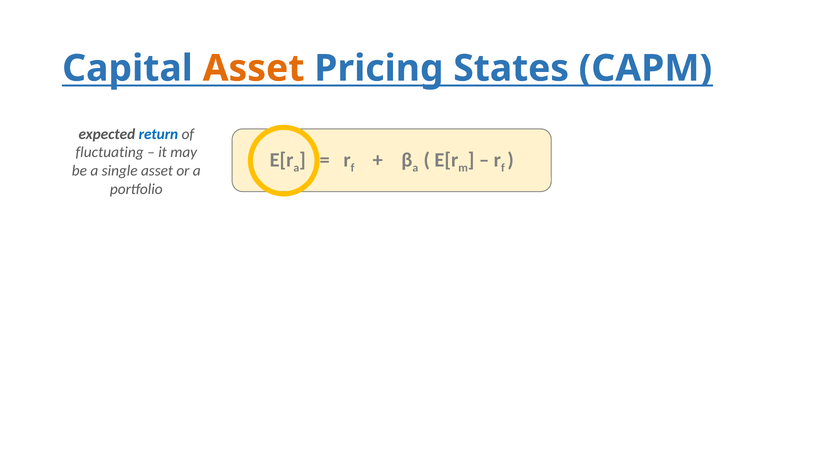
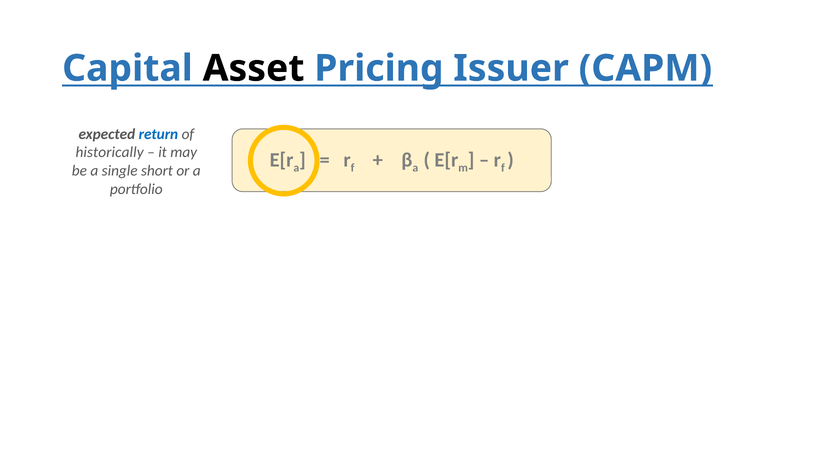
Asset colour: orange -> black (254, 68)
States: States -> Issuer (511, 68)
fluctuating: fluctuating -> historically (110, 152)
single asset: asset -> short (157, 171)
